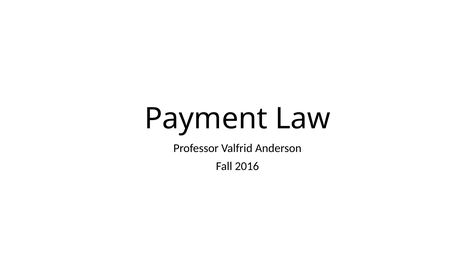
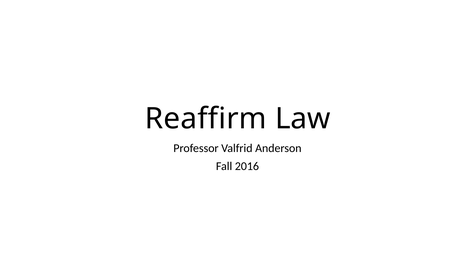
Payment: Payment -> Reaffirm (206, 119)
